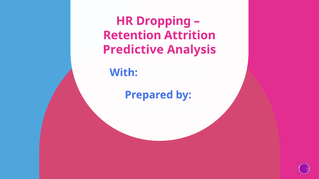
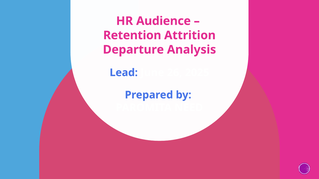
Dropping: Dropping -> Audience (163, 21)
Predictive: Predictive -> Departure (133, 50)
With: With -> Lead (124, 73)
